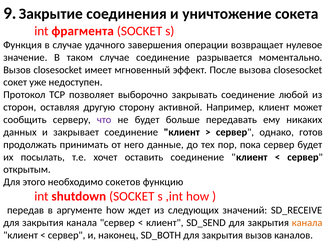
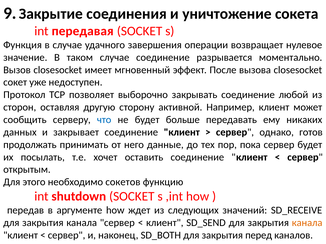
фрагмента: фрагмента -> передавая (83, 31)
что colour: purple -> blue (104, 120)
закрытия вызов: вызов -> перед (259, 236)
